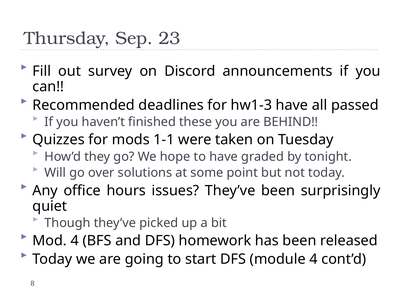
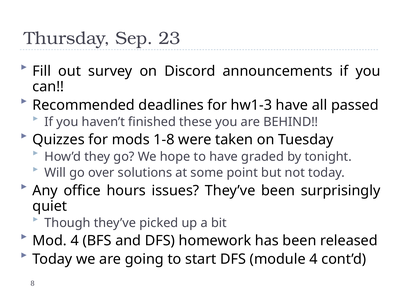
1-1: 1-1 -> 1-8 (164, 140)
